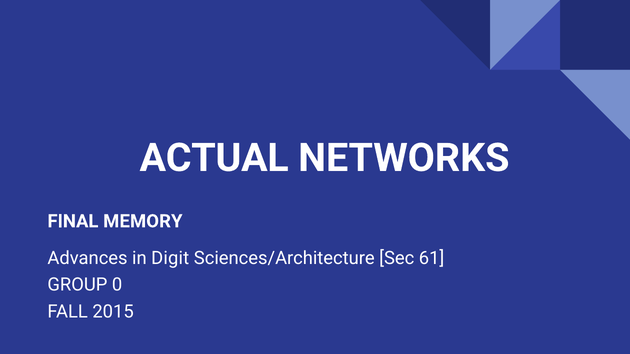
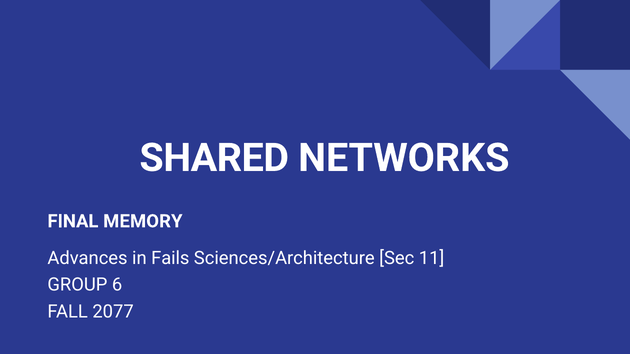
ACTUAL: ACTUAL -> SHARED (214, 158)
Digit: Digit -> Fails (170, 258)
61: 61 -> 11 (432, 258)
0: 0 -> 6 (117, 285)
2015: 2015 -> 2077 (113, 312)
